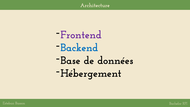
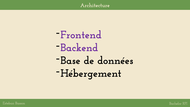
Backend colour: blue -> purple (79, 47)
